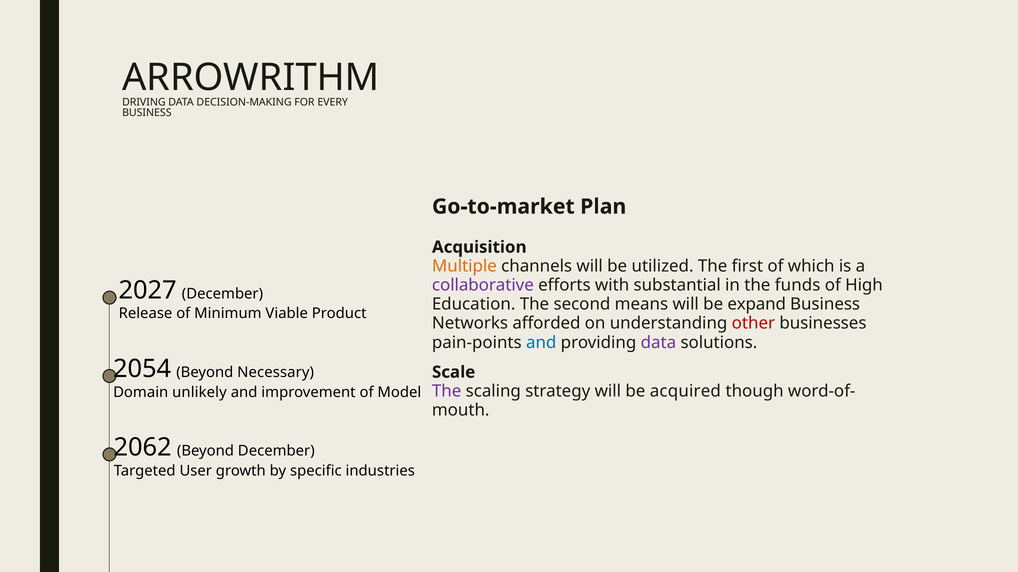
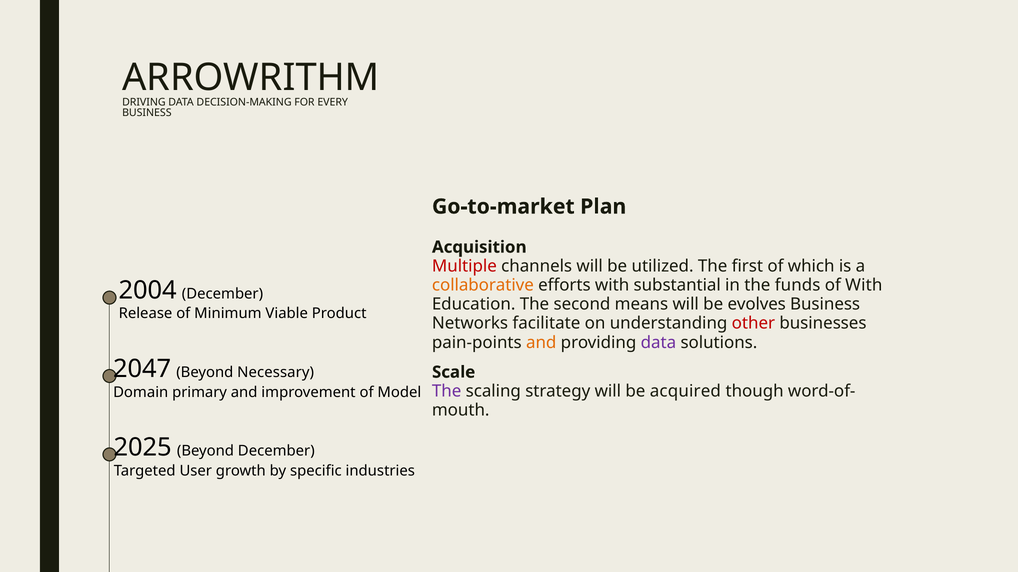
Multiple colour: orange -> red (464, 266)
collaborative colour: purple -> orange (483, 286)
of High: High -> With (864, 286)
2027: 2027 -> 2004 (148, 291)
expand: expand -> evolves (757, 305)
afforded: afforded -> facilitate (546, 324)
and colour: blue -> orange (541, 343)
2054: 2054 -> 2047 (142, 369)
unlikely: unlikely -> primary (200, 393)
2062: 2062 -> 2025 (143, 448)
